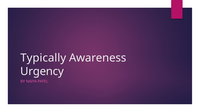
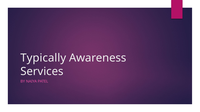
Urgency: Urgency -> Services (42, 72)
